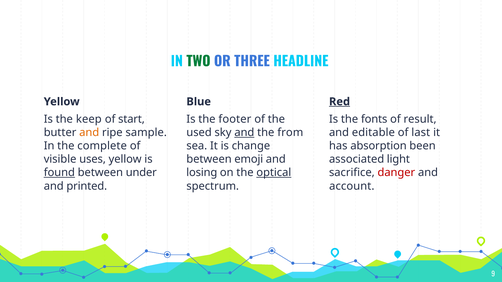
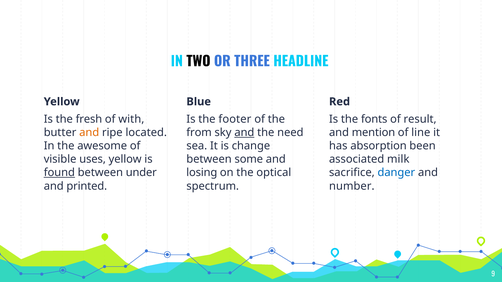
TWO colour: green -> black (198, 62)
Red underline: present -> none (340, 102)
keep: keep -> fresh (89, 119)
start: start -> with (131, 119)
sample: sample -> located (146, 133)
used: used -> from (199, 133)
from: from -> need (290, 133)
editable: editable -> mention (373, 133)
last: last -> line (421, 133)
complete: complete -> awesome (102, 146)
emoji: emoji -> some (249, 159)
light: light -> milk (398, 159)
optical underline: present -> none (274, 173)
danger colour: red -> blue (396, 173)
account: account -> number (352, 186)
